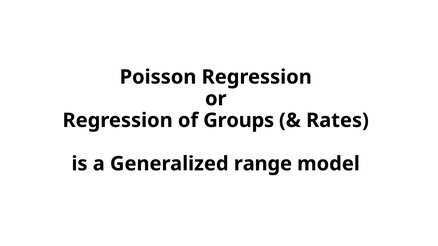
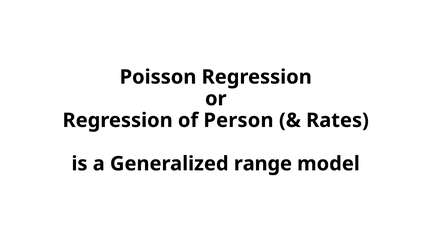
Groups: Groups -> Person (238, 121)
